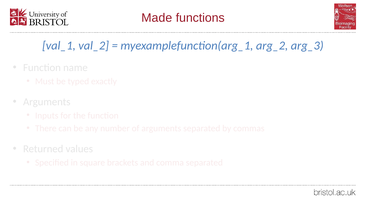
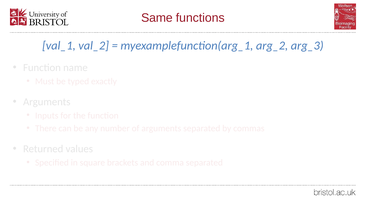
Made: Made -> Same (157, 18)
